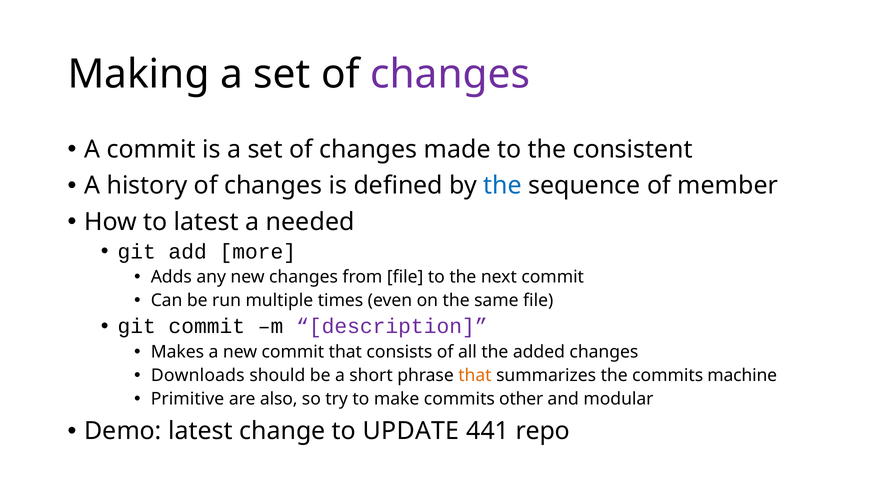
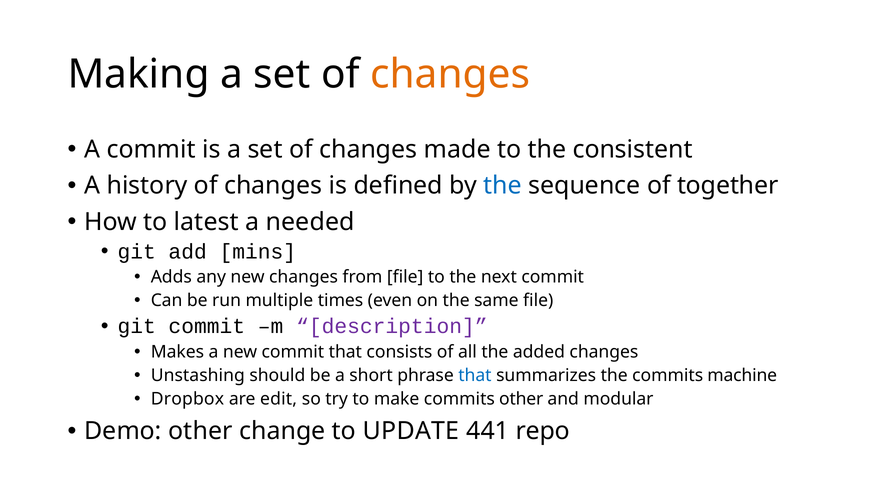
changes colour: purple -> orange (450, 75)
member: member -> together (728, 186)
more: more -> mins (258, 252)
Downloads: Downloads -> Unstashing (198, 375)
that colour: orange -> blue (475, 375)
Primitive: Primitive -> Dropbox (187, 399)
also: also -> edit (279, 399)
Demo latest: latest -> other (200, 431)
